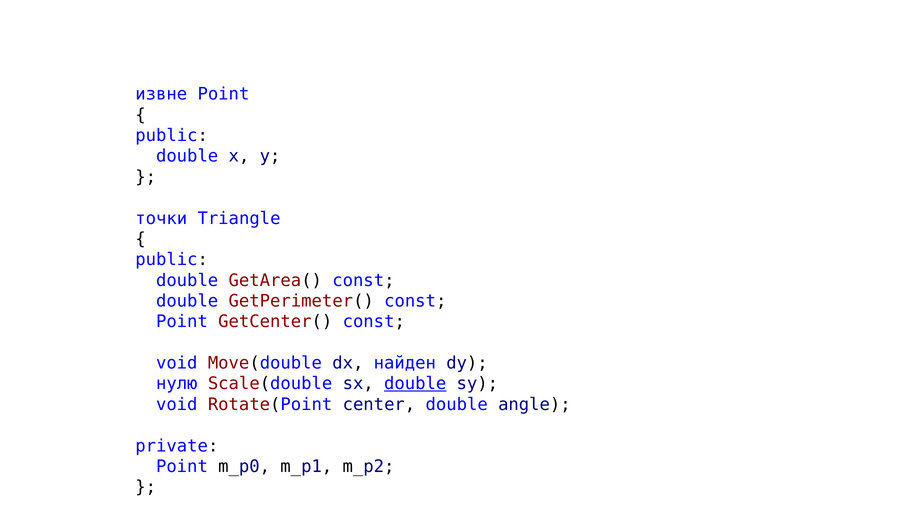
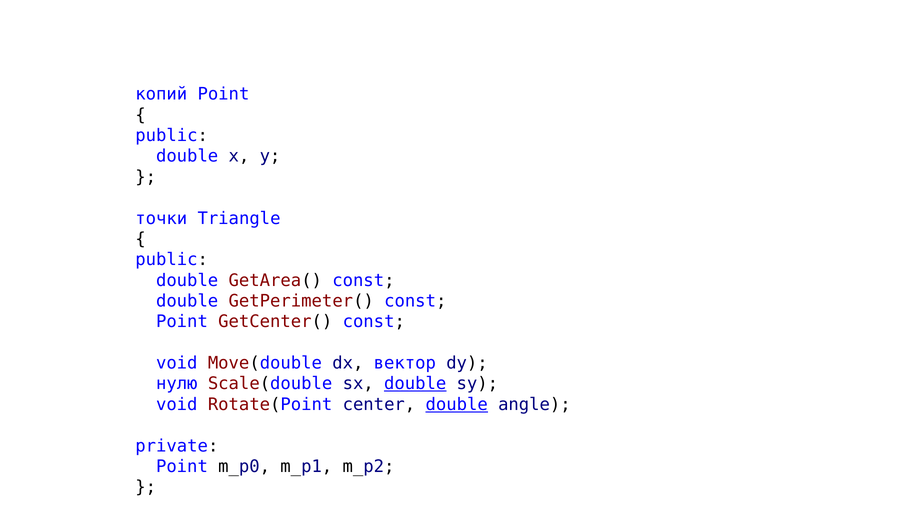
извне: извне -> копий (161, 94)
найден: найден -> вектор (405, 363)
double underline: none -> present (457, 405)
